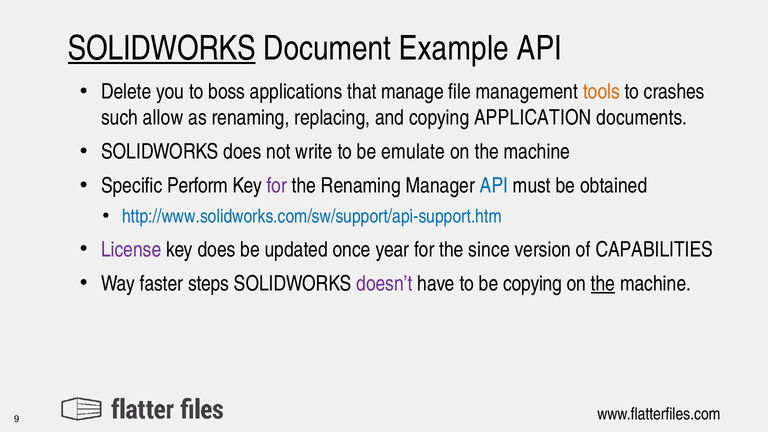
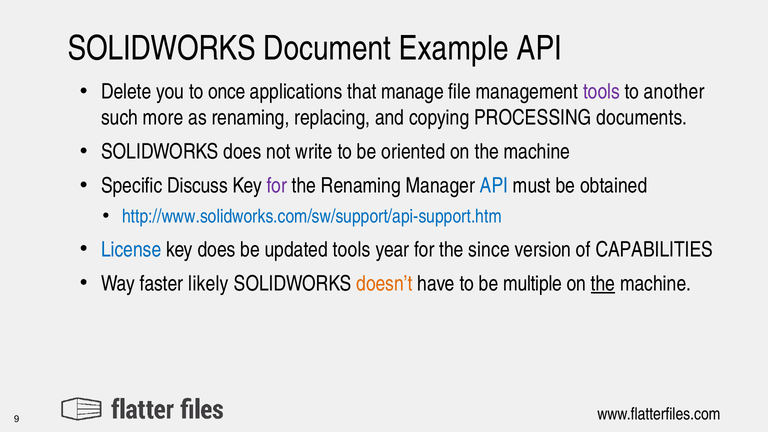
SOLIDWORKS underline: present -> none (162, 48)
boss: boss -> once (227, 92)
tools colour: orange -> purple (601, 92)
crashes: crashes -> another (674, 92)
allow: allow -> more (163, 118)
APPLICATION: APPLICATION -> PROCESSING (533, 118)
emulate: emulate -> oriented (413, 152)
Perform: Perform -> Discuss (198, 186)
License colour: purple -> blue (131, 249)
updated once: once -> tools (352, 249)
steps: steps -> likely (208, 284)
doesn’t colour: purple -> orange (384, 284)
be copying: copying -> multiple (533, 284)
